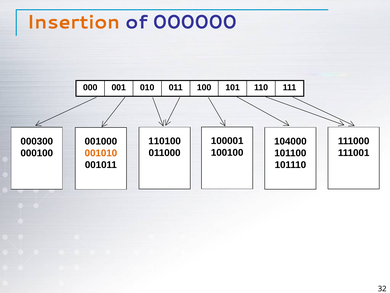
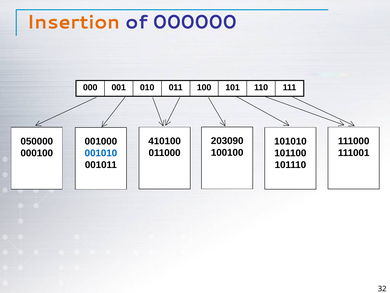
100001: 100001 -> 203090 (227, 141)
110100: 110100 -> 410100 (165, 141)
000300: 000300 -> 050000 (37, 141)
104000: 104000 -> 101010 (290, 141)
001010 colour: orange -> blue (101, 153)
